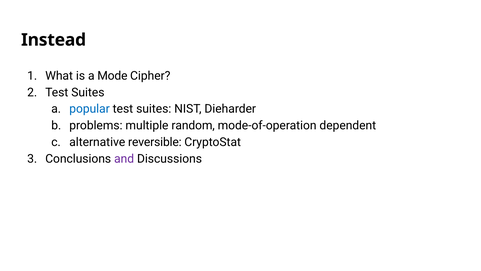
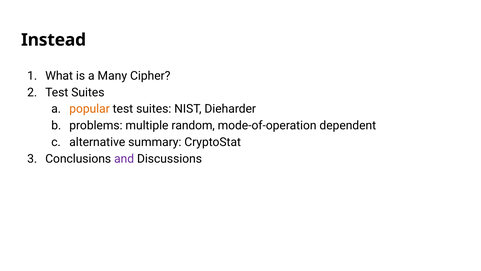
Mode: Mode -> Many (112, 76)
popular colour: blue -> orange (90, 109)
reversible: reversible -> summary (155, 142)
